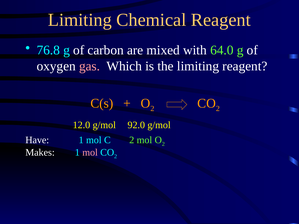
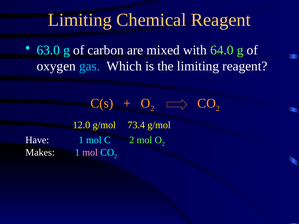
76.8: 76.8 -> 63.0 (48, 50)
gas colour: pink -> light blue (90, 66)
92.0: 92.0 -> 73.4 (136, 125)
